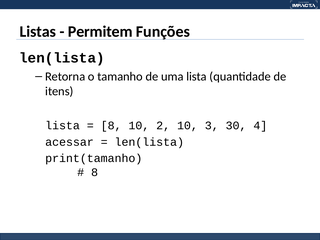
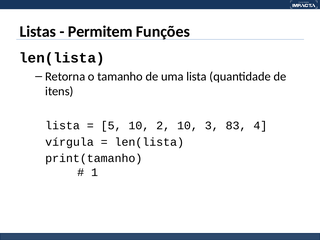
8: 8 -> 5 (111, 126)
30: 30 -> 83 (236, 126)
acessar: acessar -> vírgula (69, 142)
8: 8 -> 1 (95, 172)
